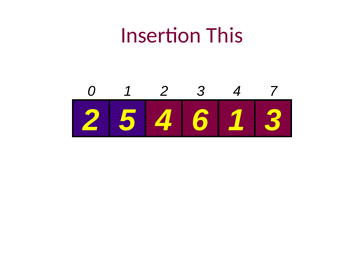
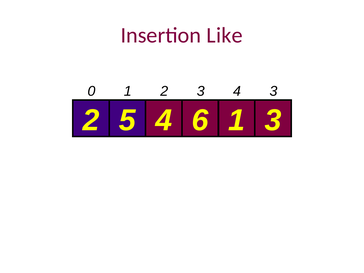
This: This -> Like (225, 35)
4 7: 7 -> 3 (274, 91)
